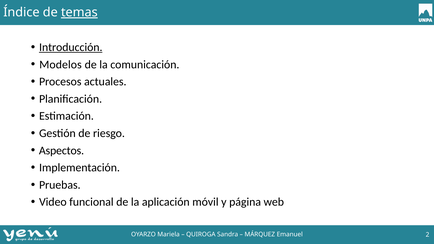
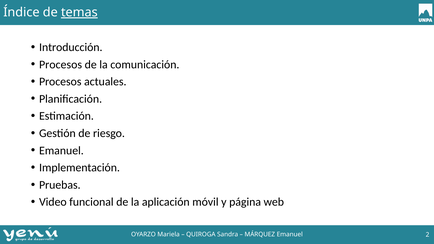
Introducción underline: present -> none (71, 47)
Modelos: Modelos -> Procesos (61, 65)
Aspectos: Aspectos -> Emanuel (61, 151)
